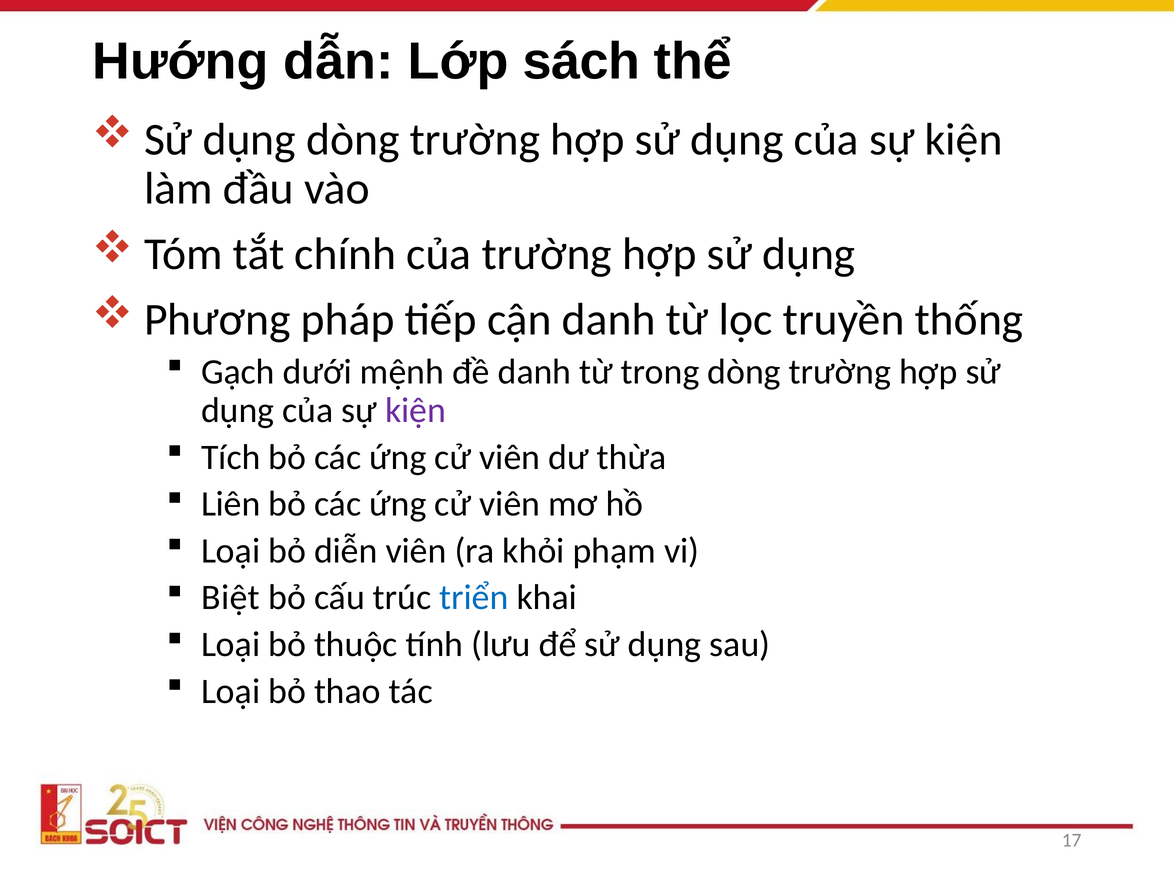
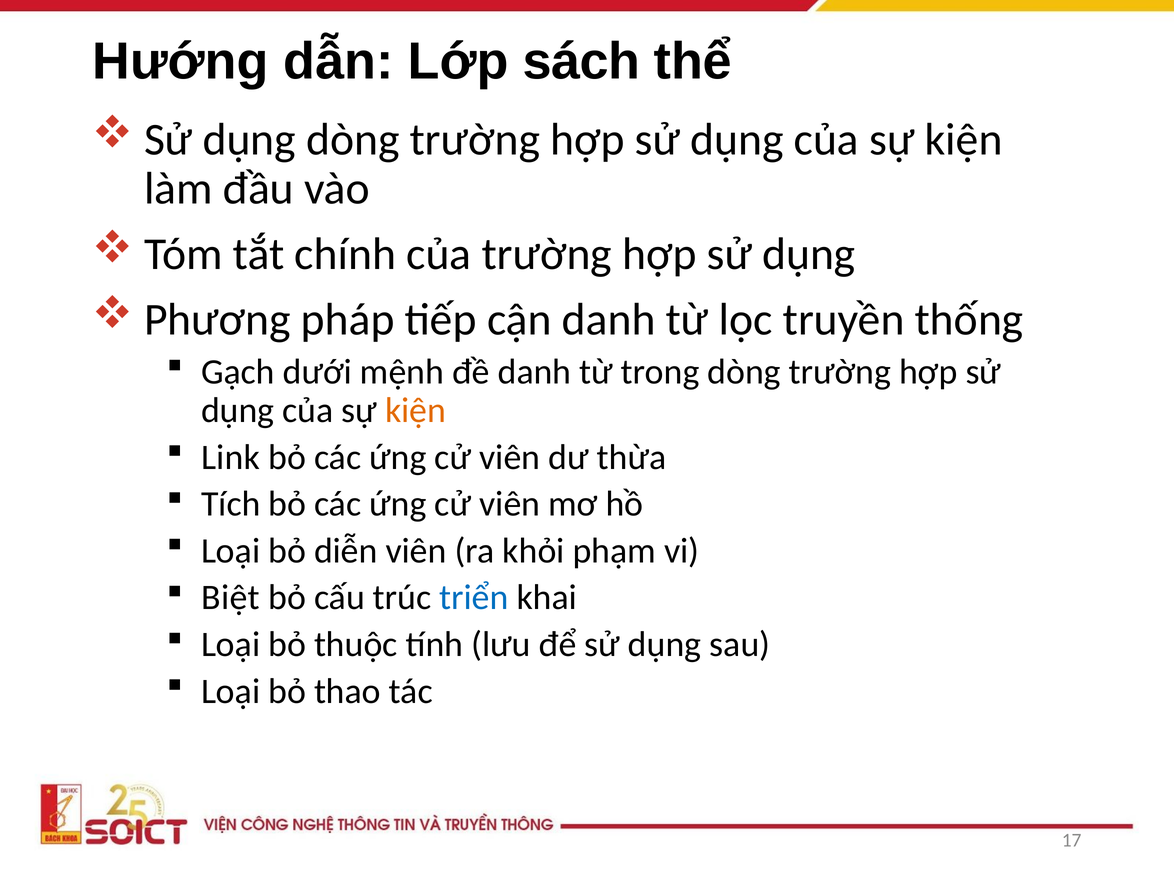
kiện colour: purple -> orange (416, 411)
Tích: Tích -> Link (231, 458)
Liên: Liên -> Tích (231, 504)
